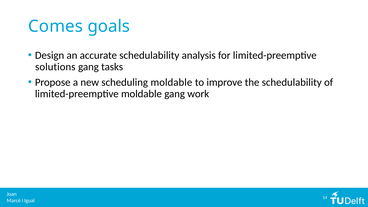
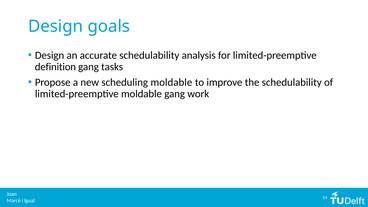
Comes: Comes -> Design (56, 26)
solutions: solutions -> definition (55, 67)
